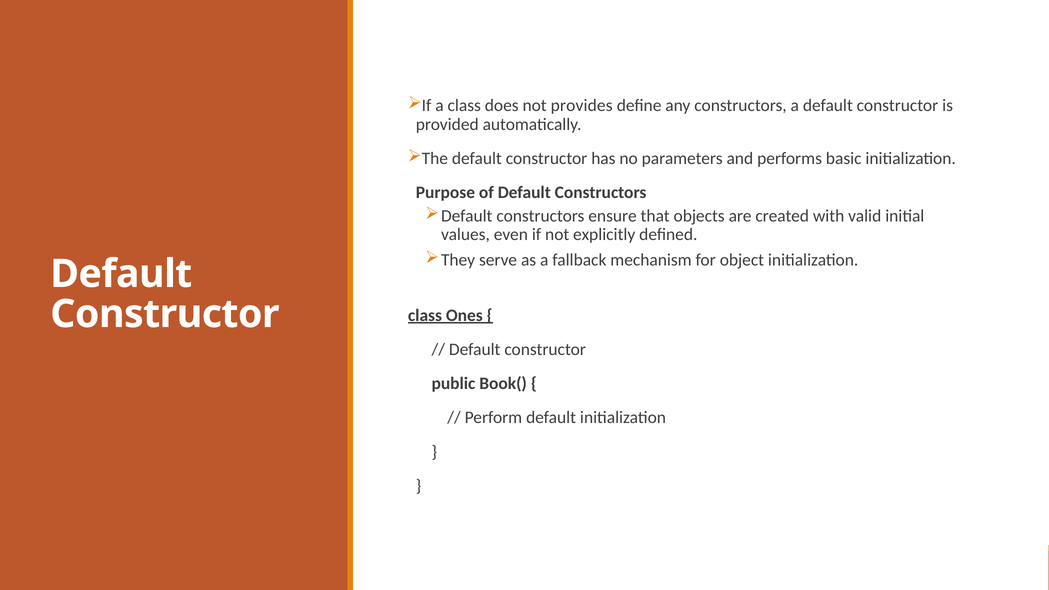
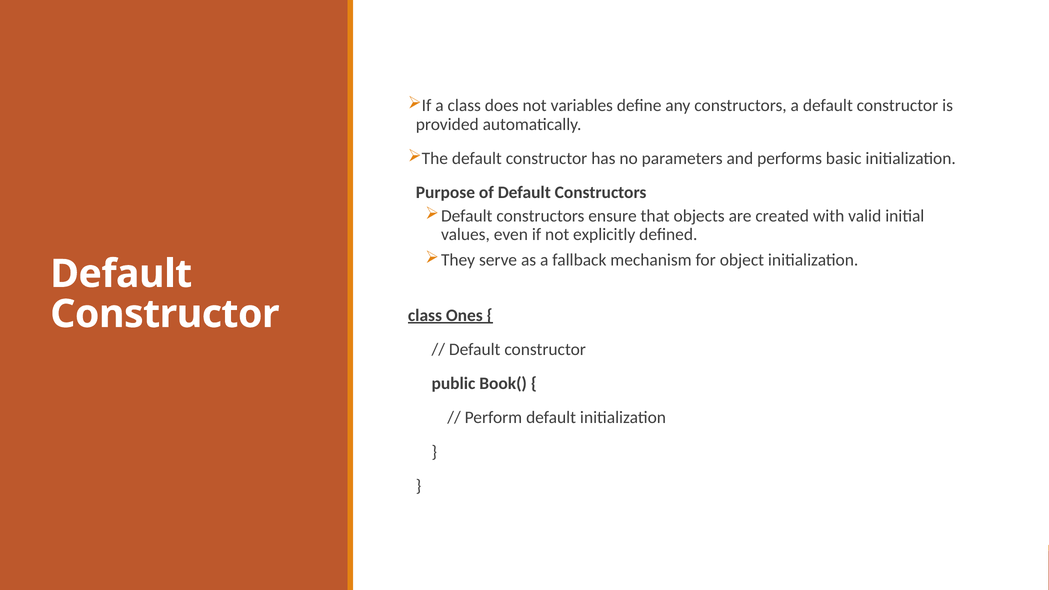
provides: provides -> variables (582, 106)
